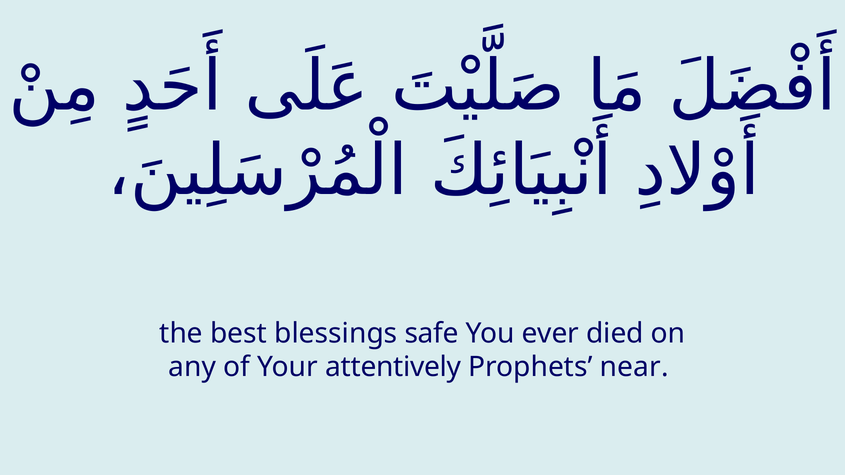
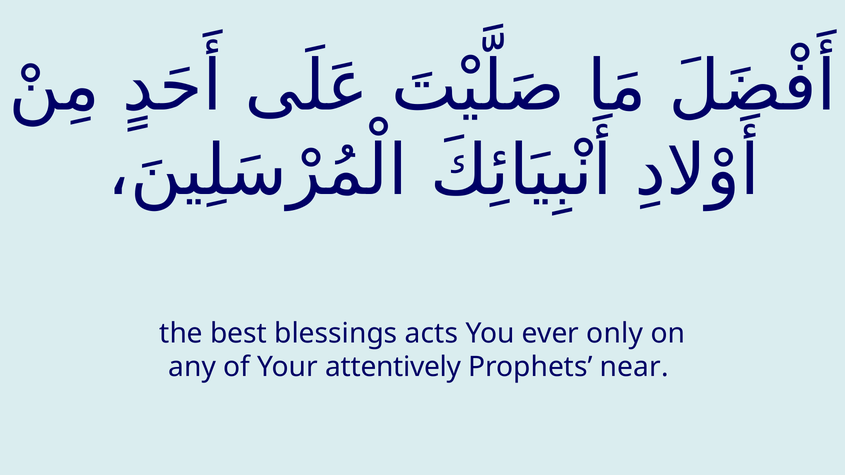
safe: safe -> acts (431, 334)
died: died -> only (615, 334)
